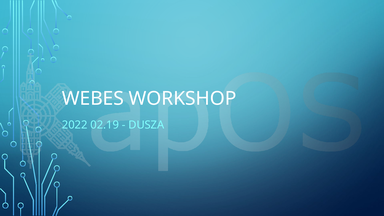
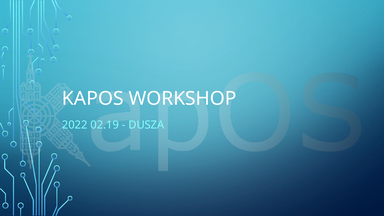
WEBES: WEBES -> KAPOS (93, 99)
